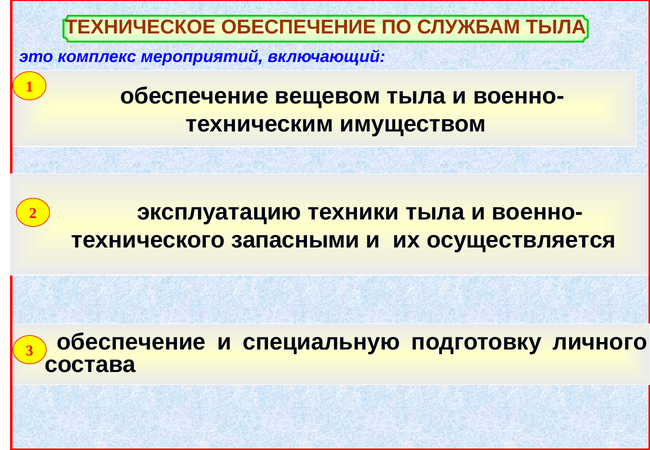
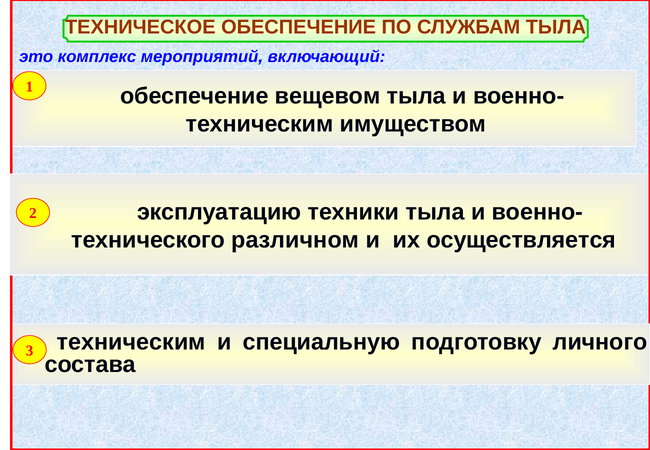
запасными: запасными -> различном (295, 240)
обеспечение: обеспечение -> техническим (131, 342)
